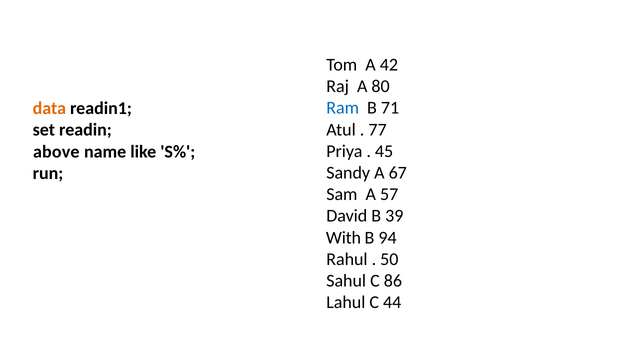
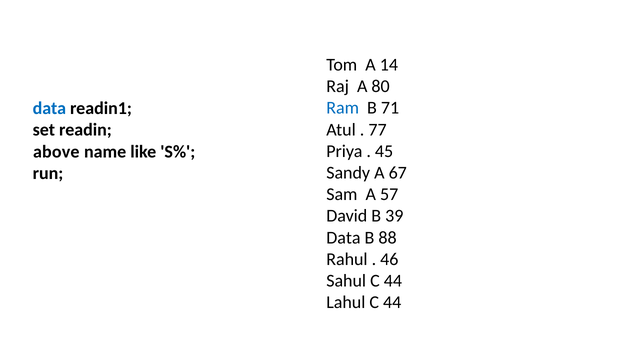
42: 42 -> 14 (389, 65)
data colour: orange -> blue (49, 108)
With: With -> Data (343, 238)
94: 94 -> 88 (388, 238)
50: 50 -> 46 (389, 259)
Sahul C 86: 86 -> 44 (393, 281)
